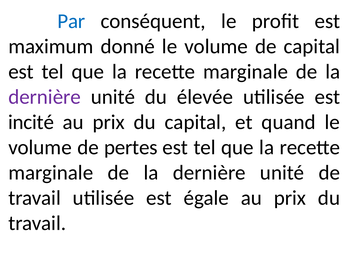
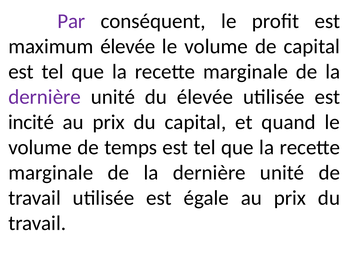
Par colour: blue -> purple (71, 21)
maximum donné: donné -> élevée (128, 46)
pertes: pertes -> temps (131, 147)
